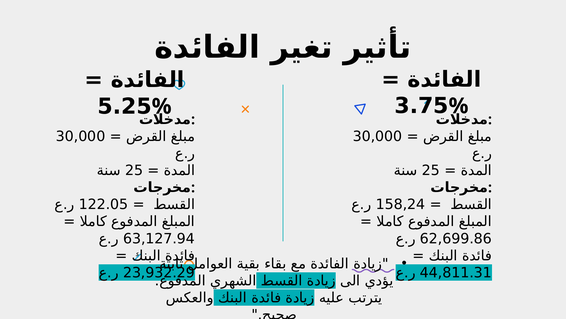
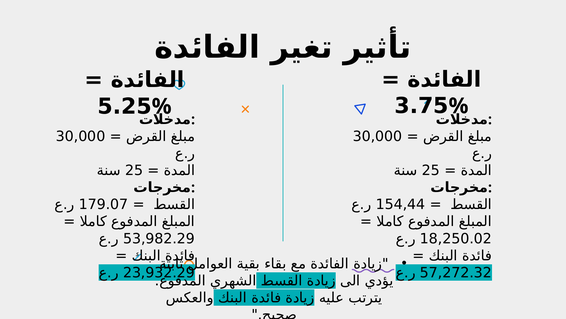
122.05: 122.05 -> 179.07 (104, 204)
158,24: 158,24 -> 154,44 (400, 204)
63,127.94: 63,127.94 -> 53,982.29 (159, 238)
62,699.86: 62,699.86 -> 18,250.02 (456, 238)
44,811.31: 44,811.31 -> 57,272.32 (456, 272)
